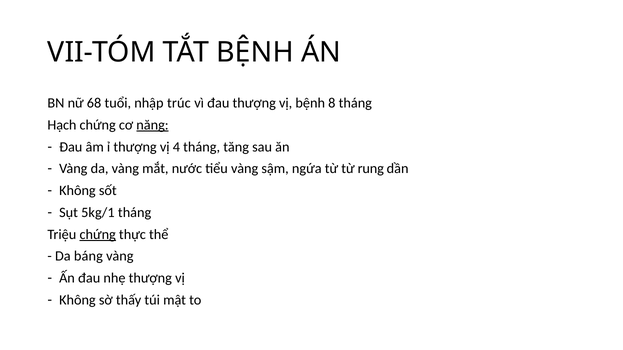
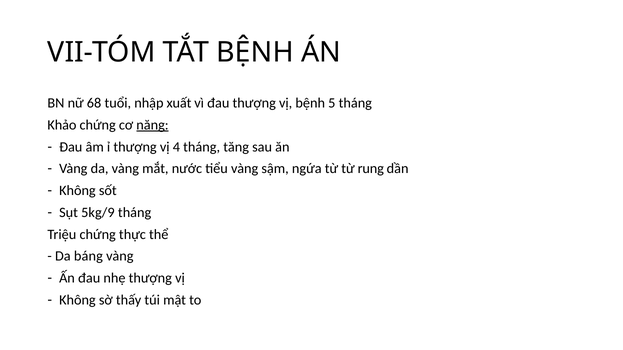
trúc: trúc -> xuất (179, 103)
8: 8 -> 5 (332, 103)
Hạch: Hạch -> Khảo (62, 125)
5kg/1: 5kg/1 -> 5kg/9 (98, 213)
chứng underline: present -> none (98, 235)
